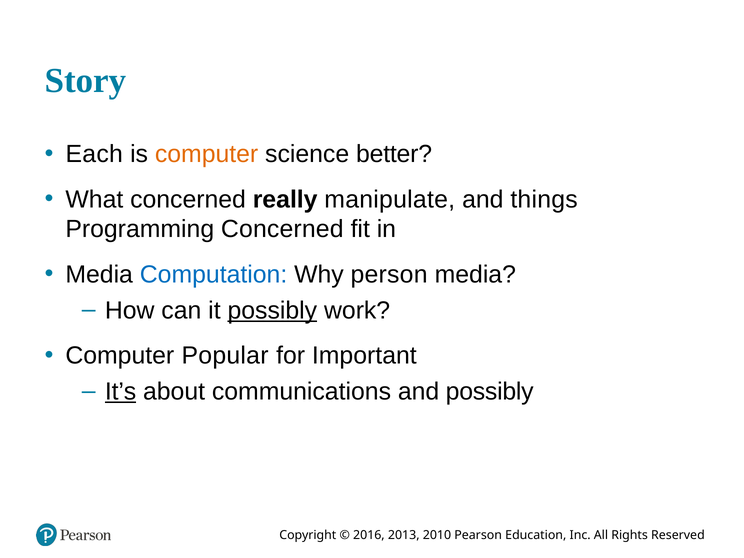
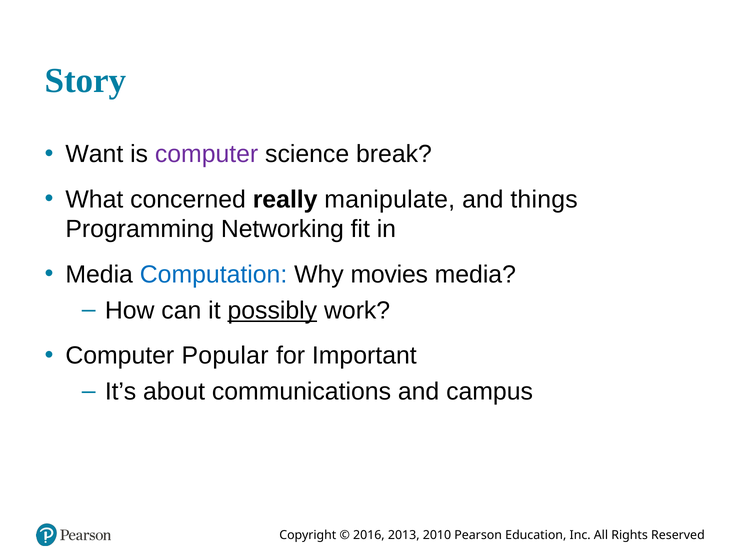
Each: Each -> Want (94, 154)
computer colour: orange -> purple (207, 154)
better: better -> break (394, 154)
Programming Concerned: Concerned -> Networking (282, 229)
person: person -> movies (389, 275)
It’s underline: present -> none (121, 392)
and possibly: possibly -> campus (490, 392)
